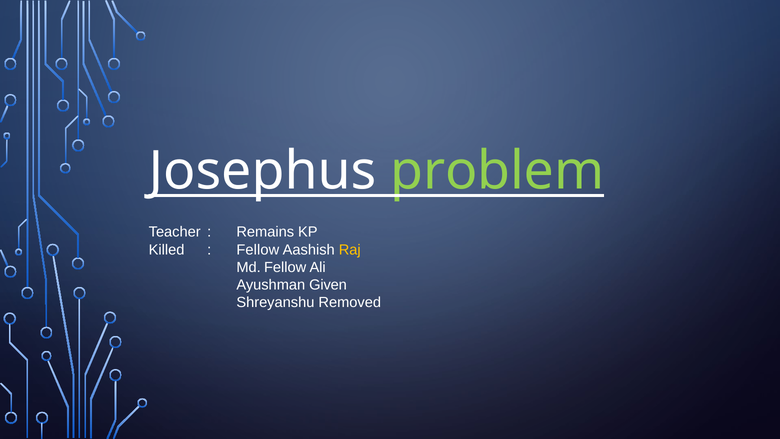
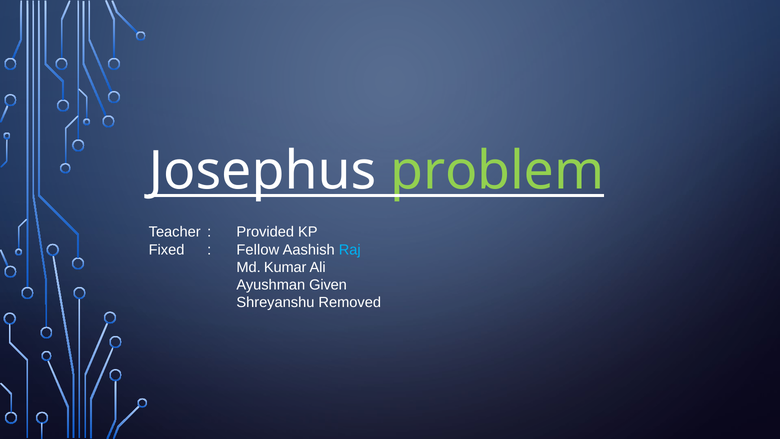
Remains: Remains -> Provided (265, 232)
Killed: Killed -> Fixed (167, 250)
Raj colour: yellow -> light blue (350, 250)
Md Fellow: Fellow -> Kumar (285, 267)
